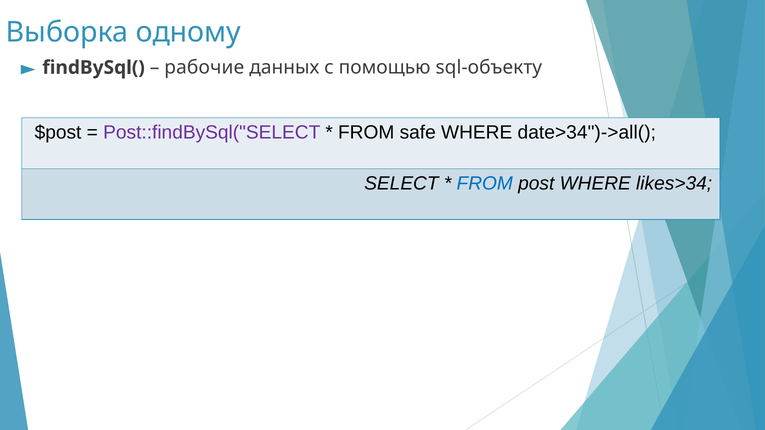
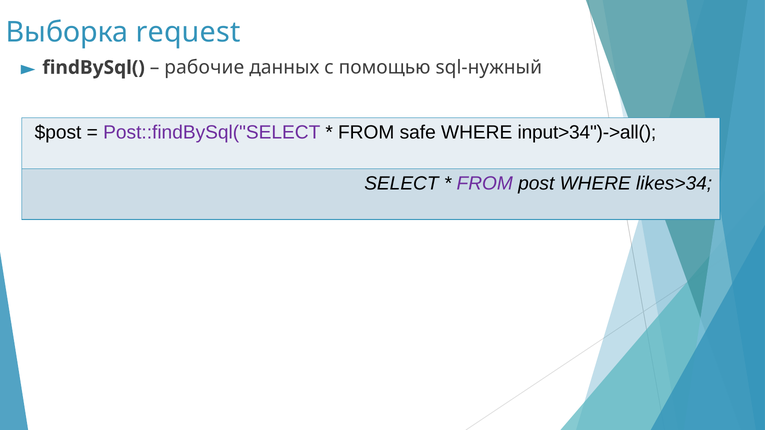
одному: одному -> request (188, 32)
sql-объекту: sql-объекту -> sql-нужный (489, 68)
date>34")->all(: date>34")->all( -> input>34")->all( (587, 133)
FROM colour: blue -> purple (485, 184)
